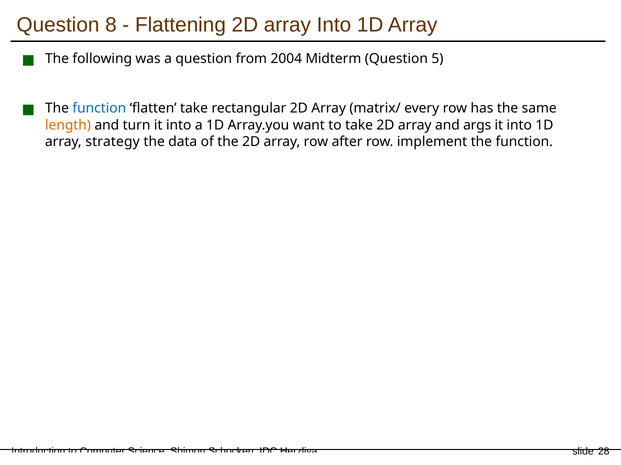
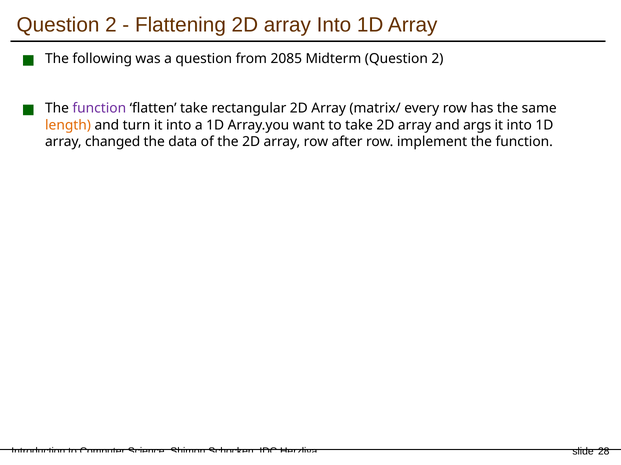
8: 8 -> 2 (111, 25)
2004: 2004 -> 2085 (286, 59)
Midterm Question 5: 5 -> 2 (437, 59)
function colour: blue -> purple (99, 109)
strategy: strategy -> changed (113, 142)
